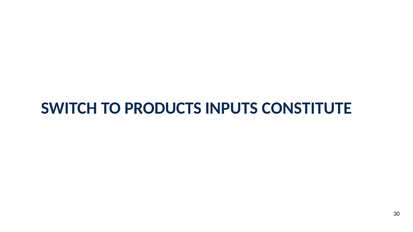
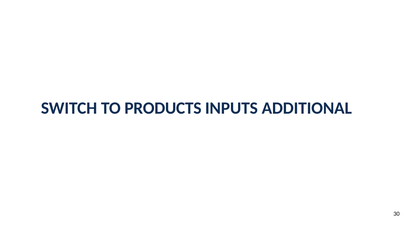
CONSTITUTE: CONSTITUTE -> ADDITIONAL (307, 108)
